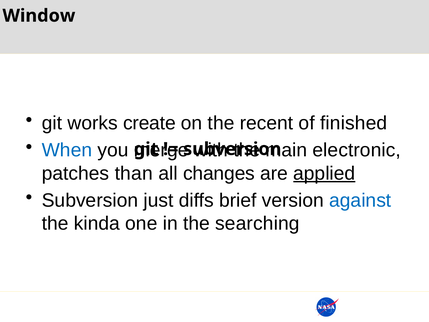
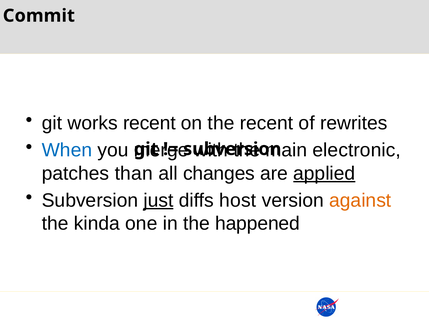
Window: Window -> Commit (39, 16)
works create: create -> recent (149, 123)
finished: finished -> rewrites (354, 123)
just underline: none -> present (158, 200)
brief: brief -> host (238, 200)
against colour: blue -> orange (360, 200)
searching: searching -> happened (258, 223)
